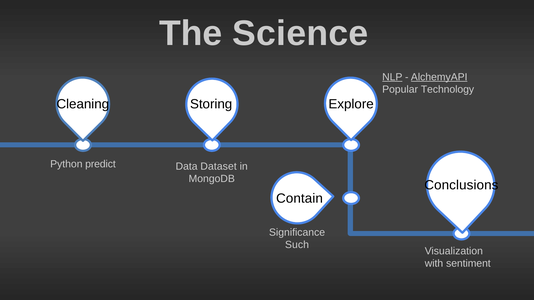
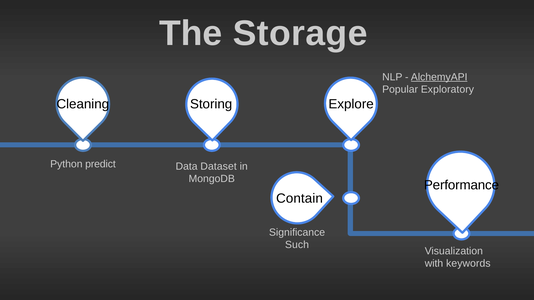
Science: Science -> Storage (300, 33)
NLP underline: present -> none (392, 77)
Technology: Technology -> Exploratory (447, 90)
Conclusions: Conclusions -> Performance (462, 185)
sentiment: sentiment -> keywords (468, 264)
